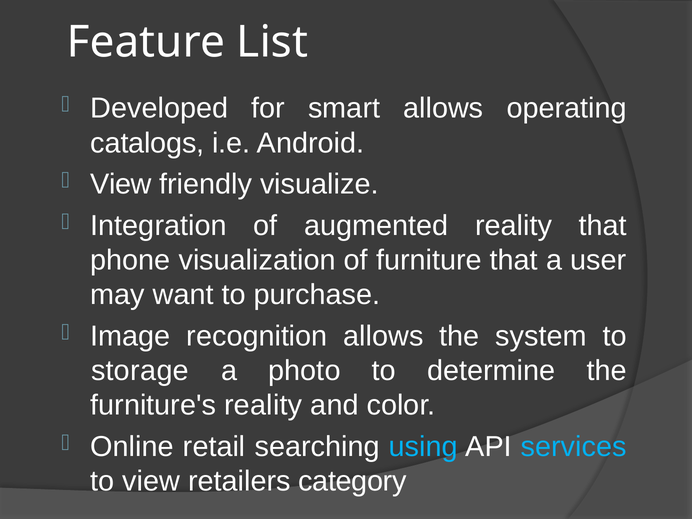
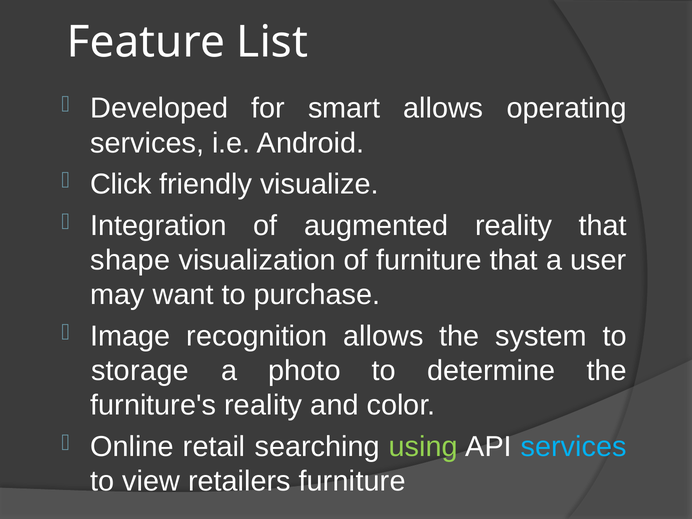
catalogs: catalogs -> services (147, 143)
View: View -> Click (121, 184)
phone: phone -> shape (130, 260)
using colour: light blue -> light green (423, 447)
retailers category: category -> furniture (352, 481)
